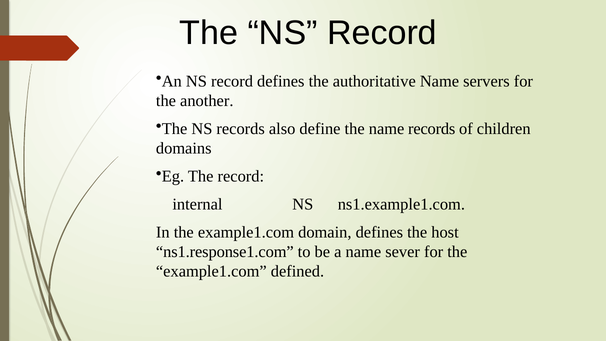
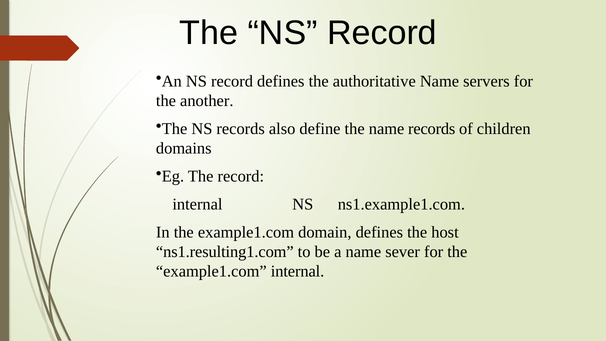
ns1.response1.com: ns1.response1.com -> ns1.resulting1.com (225, 252)
example1.com defined: defined -> internal (298, 271)
